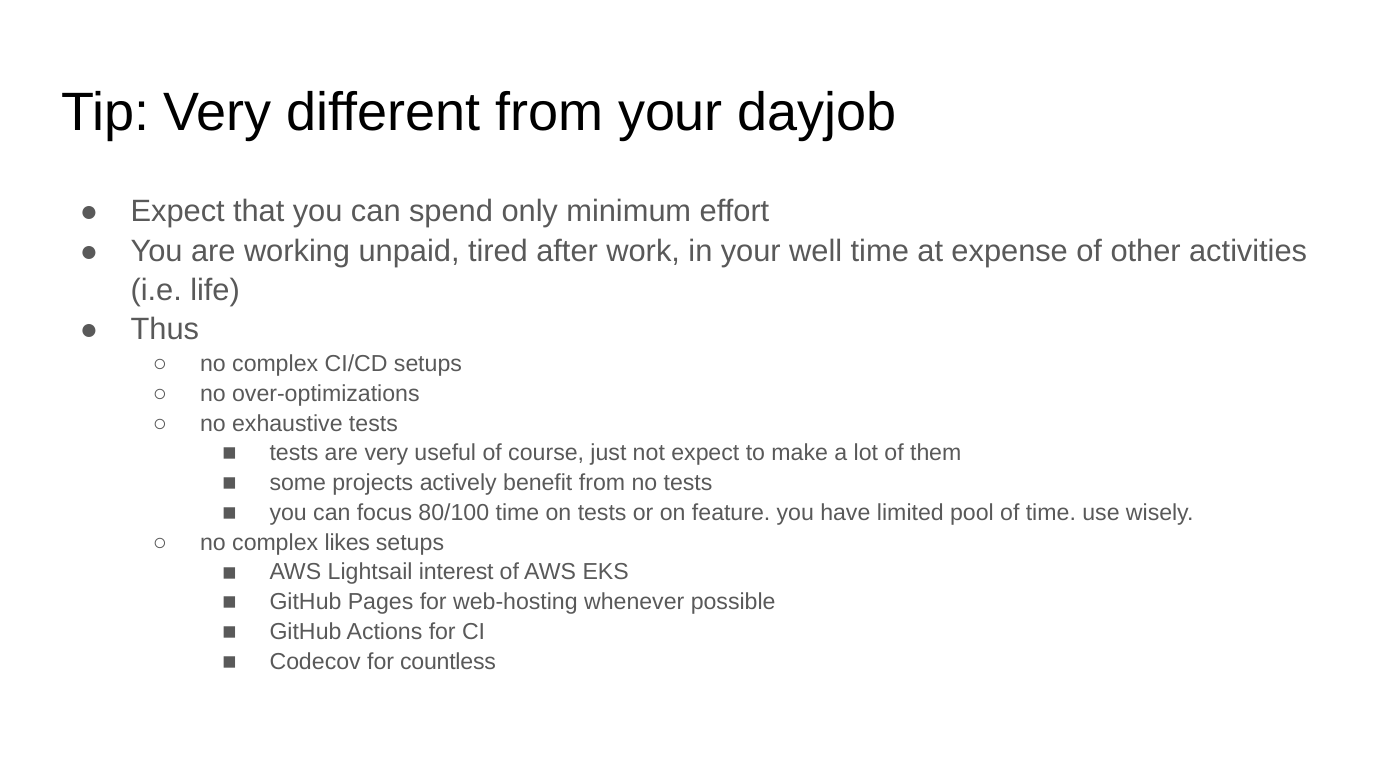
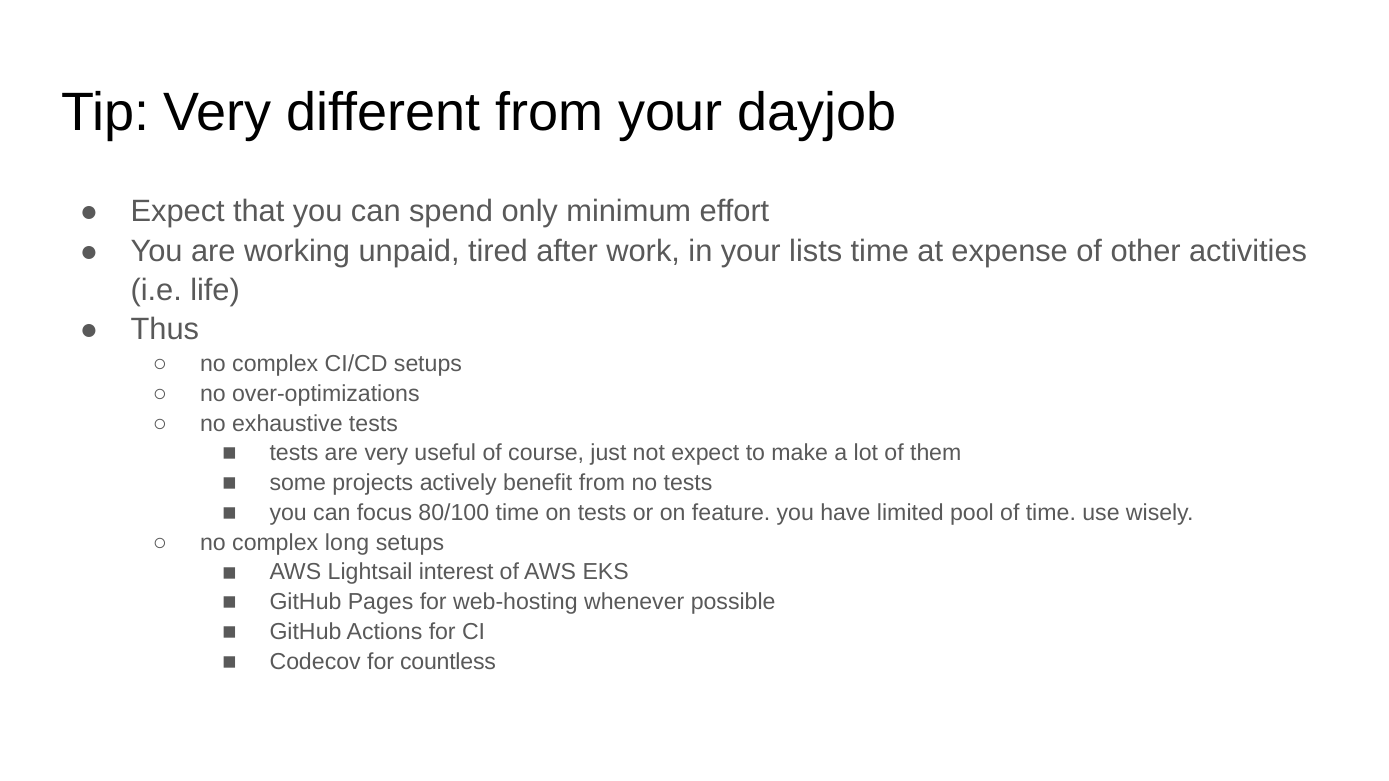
well: well -> lists (816, 251)
likes: likes -> long (347, 543)
